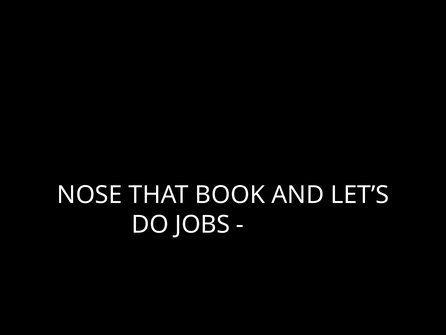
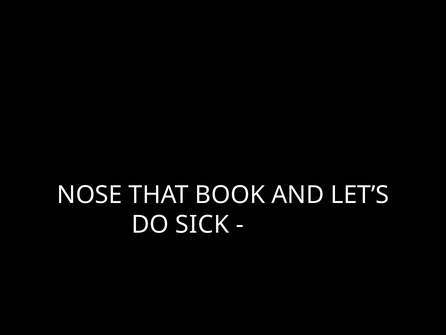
JOBS: JOBS -> SICK (202, 224)
